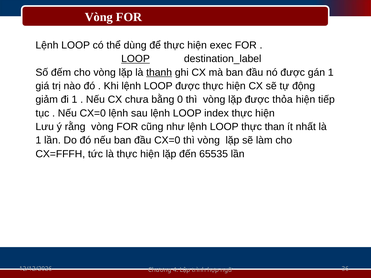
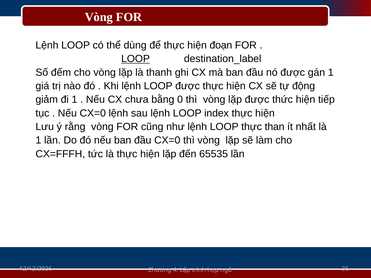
exec: exec -> đoạn (221, 45)
thanh underline: present -> none (159, 72)
thỏa: thỏa -> thức (283, 100)
